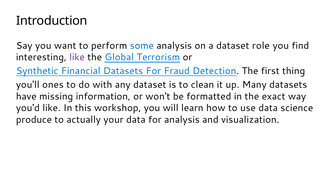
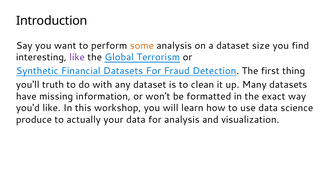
some colour: blue -> orange (142, 46)
role: role -> size (261, 46)
ones: ones -> truth (53, 85)
